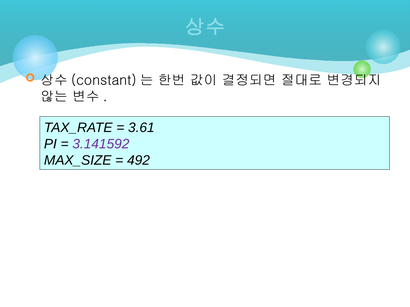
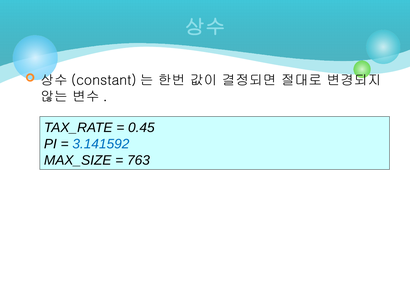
3.61: 3.61 -> 0.45 (141, 128)
3.141592 colour: purple -> blue (101, 144)
492: 492 -> 763 (139, 161)
